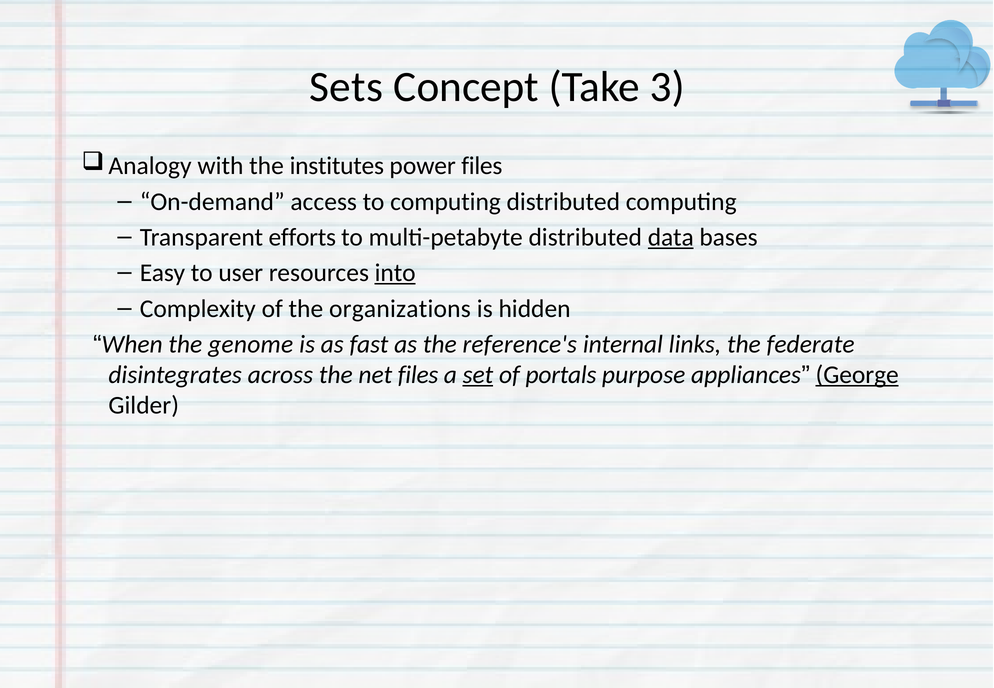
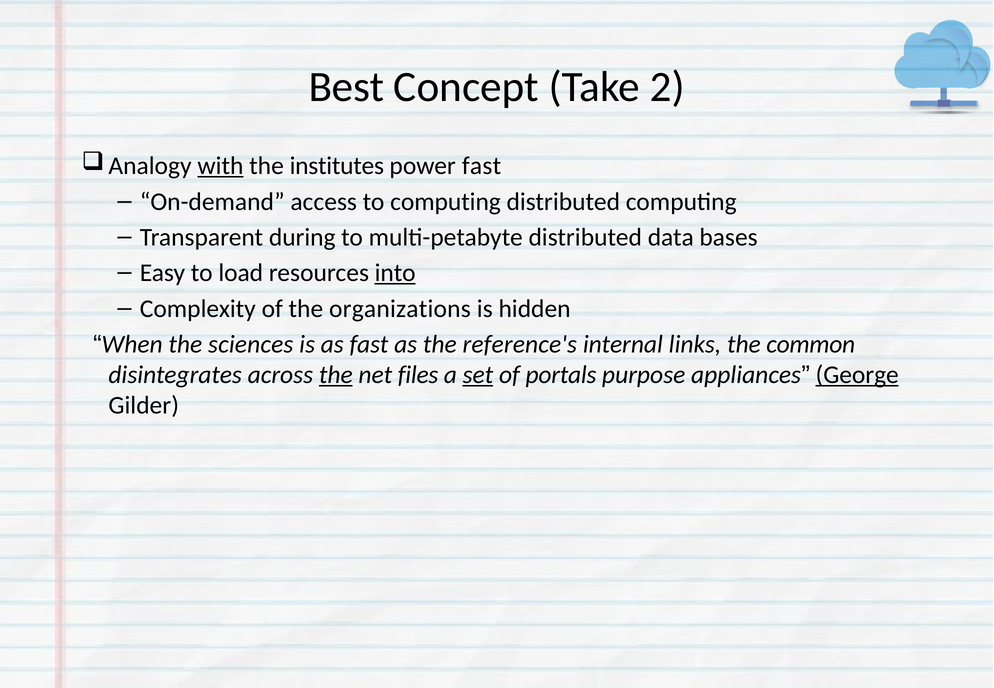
Sets: Sets -> Best (346, 87)
3: 3 -> 2 (667, 87)
with underline: none -> present (220, 166)
power files: files -> fast (482, 166)
efforts: efforts -> during (302, 237)
data underline: present -> none (671, 237)
user: user -> load (241, 273)
genome: genome -> sciences (251, 344)
federate: federate -> common (811, 344)
the underline: none -> present (336, 375)
